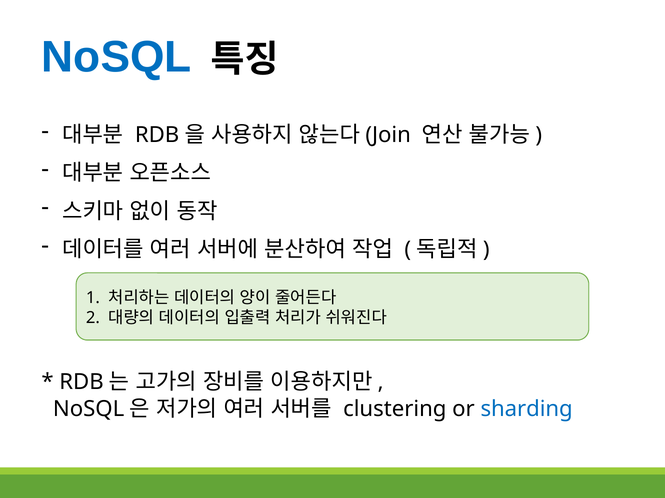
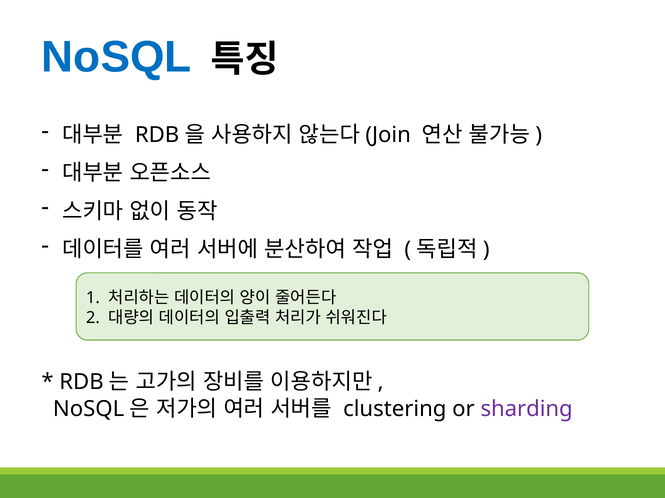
sharding colour: blue -> purple (527, 409)
